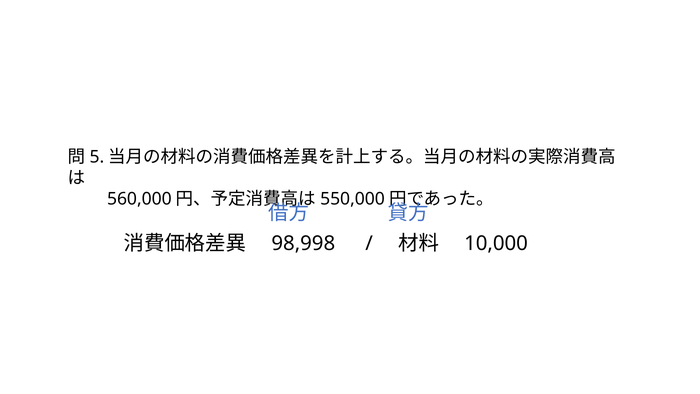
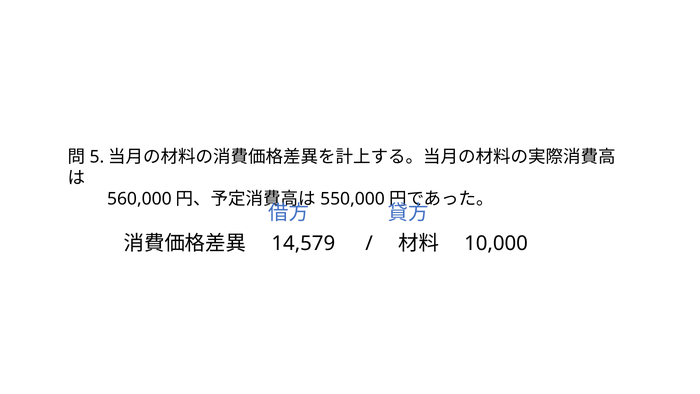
98,998: 98,998 -> 14,579 (303, 243)
